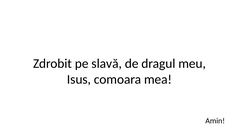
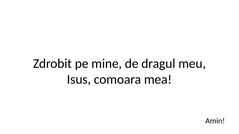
slavă: slavă -> mine (107, 64)
